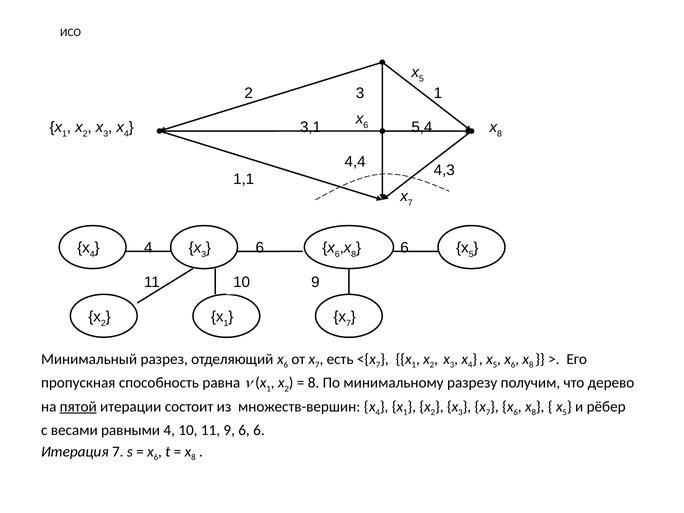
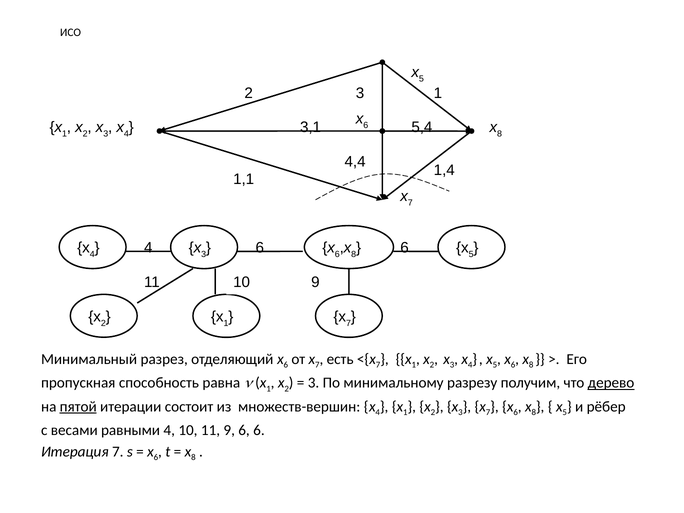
4,3: 4,3 -> 1,4 (444, 170)
8: 8 -> 3 (314, 383)
дерево underline: none -> present (611, 383)
